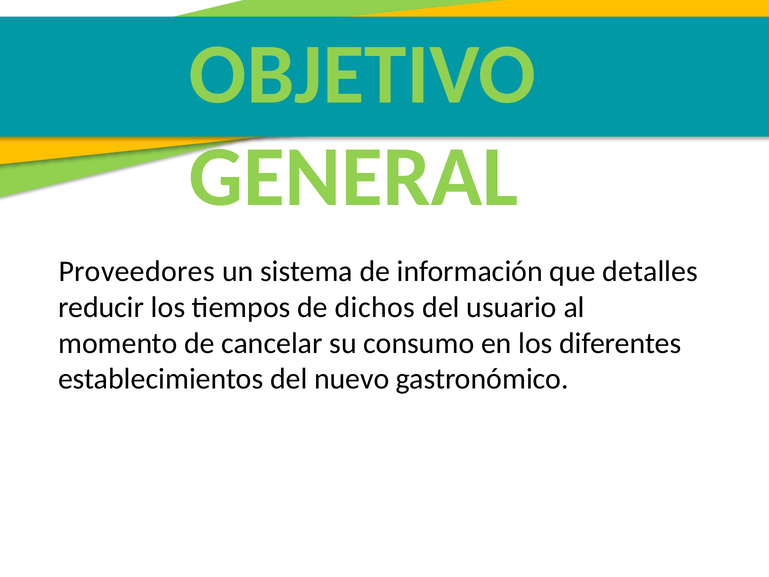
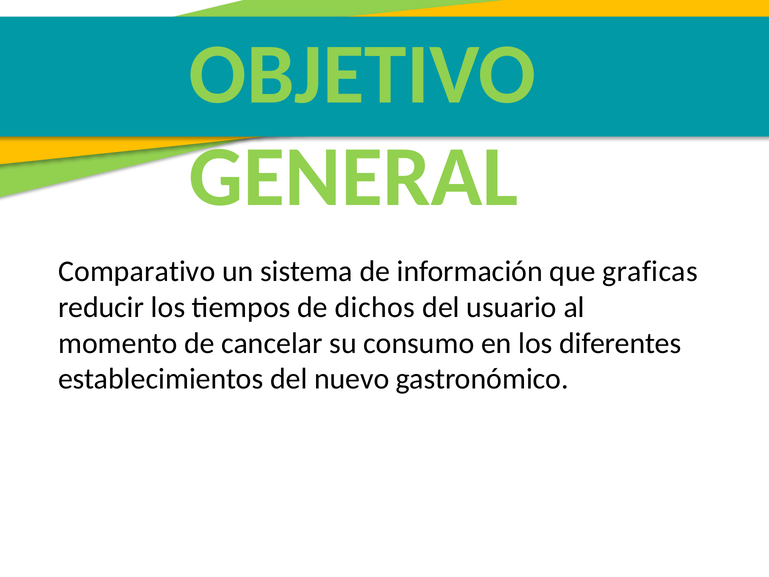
Proveedores: Proveedores -> Comparativo (137, 271)
detalles: detalles -> graficas (650, 271)
